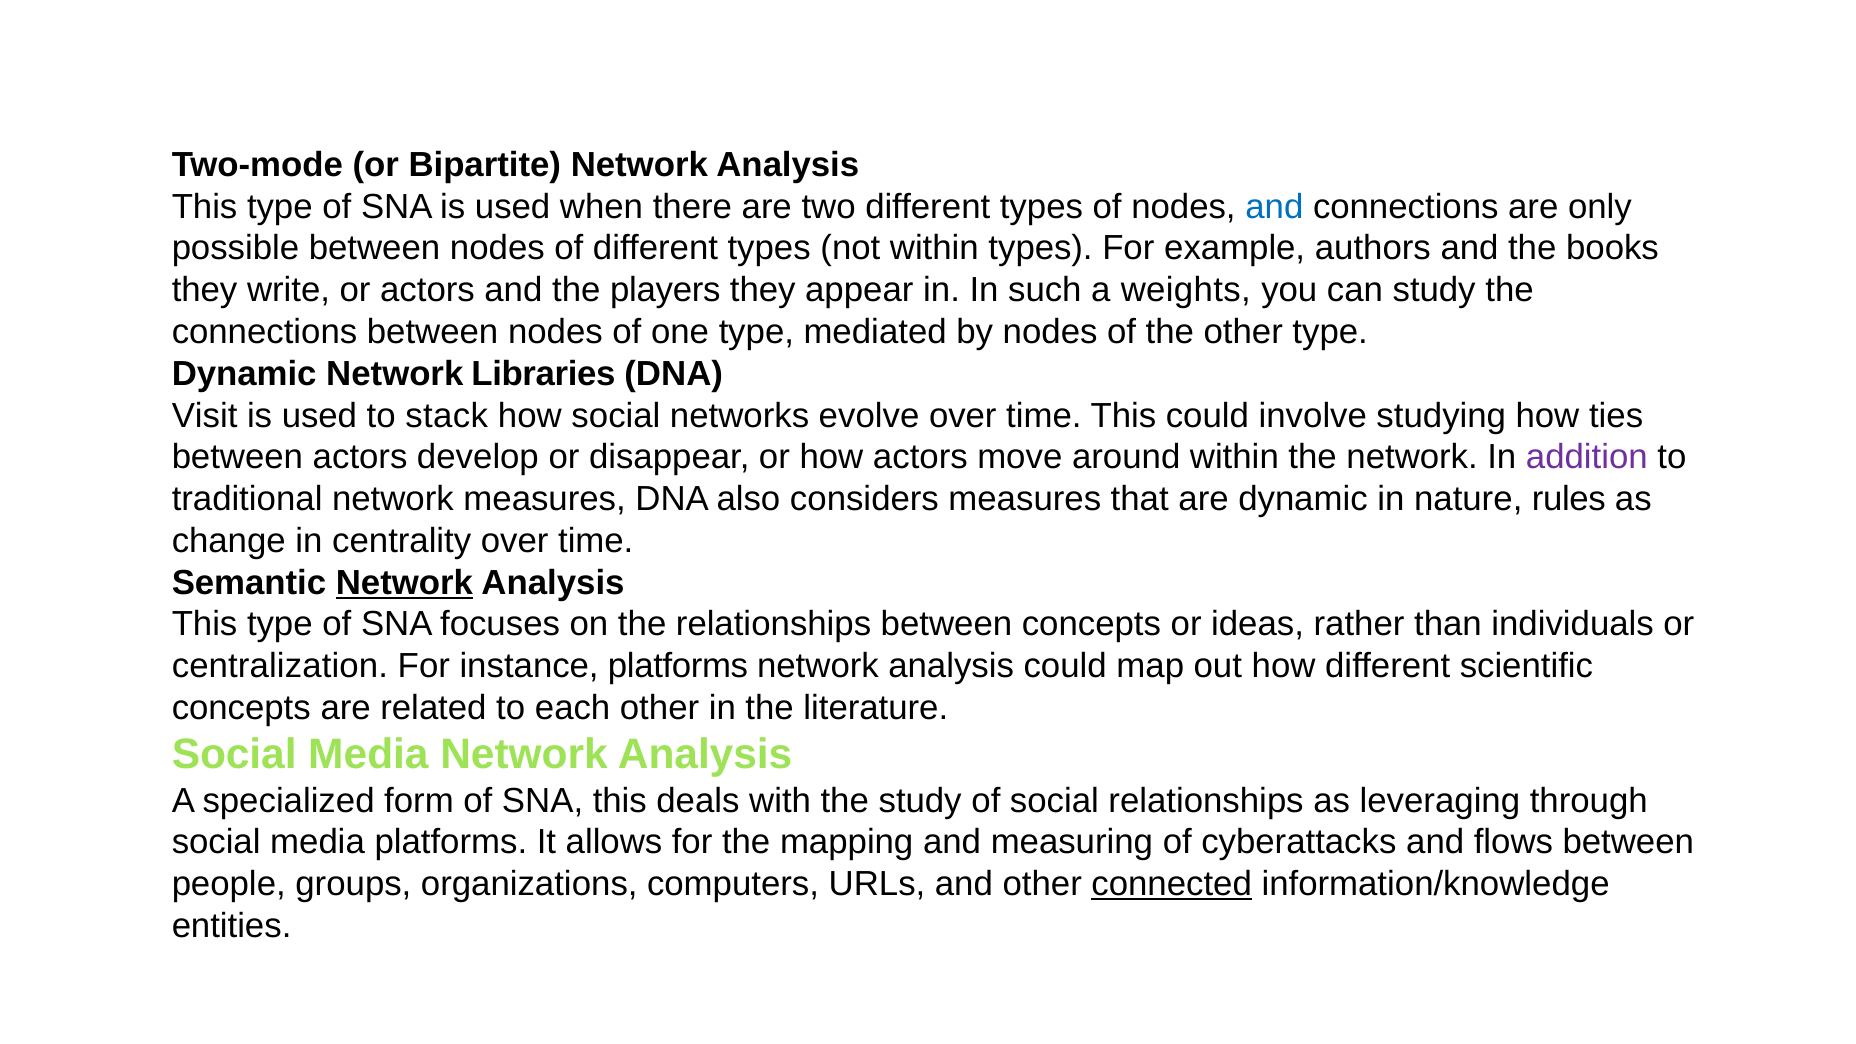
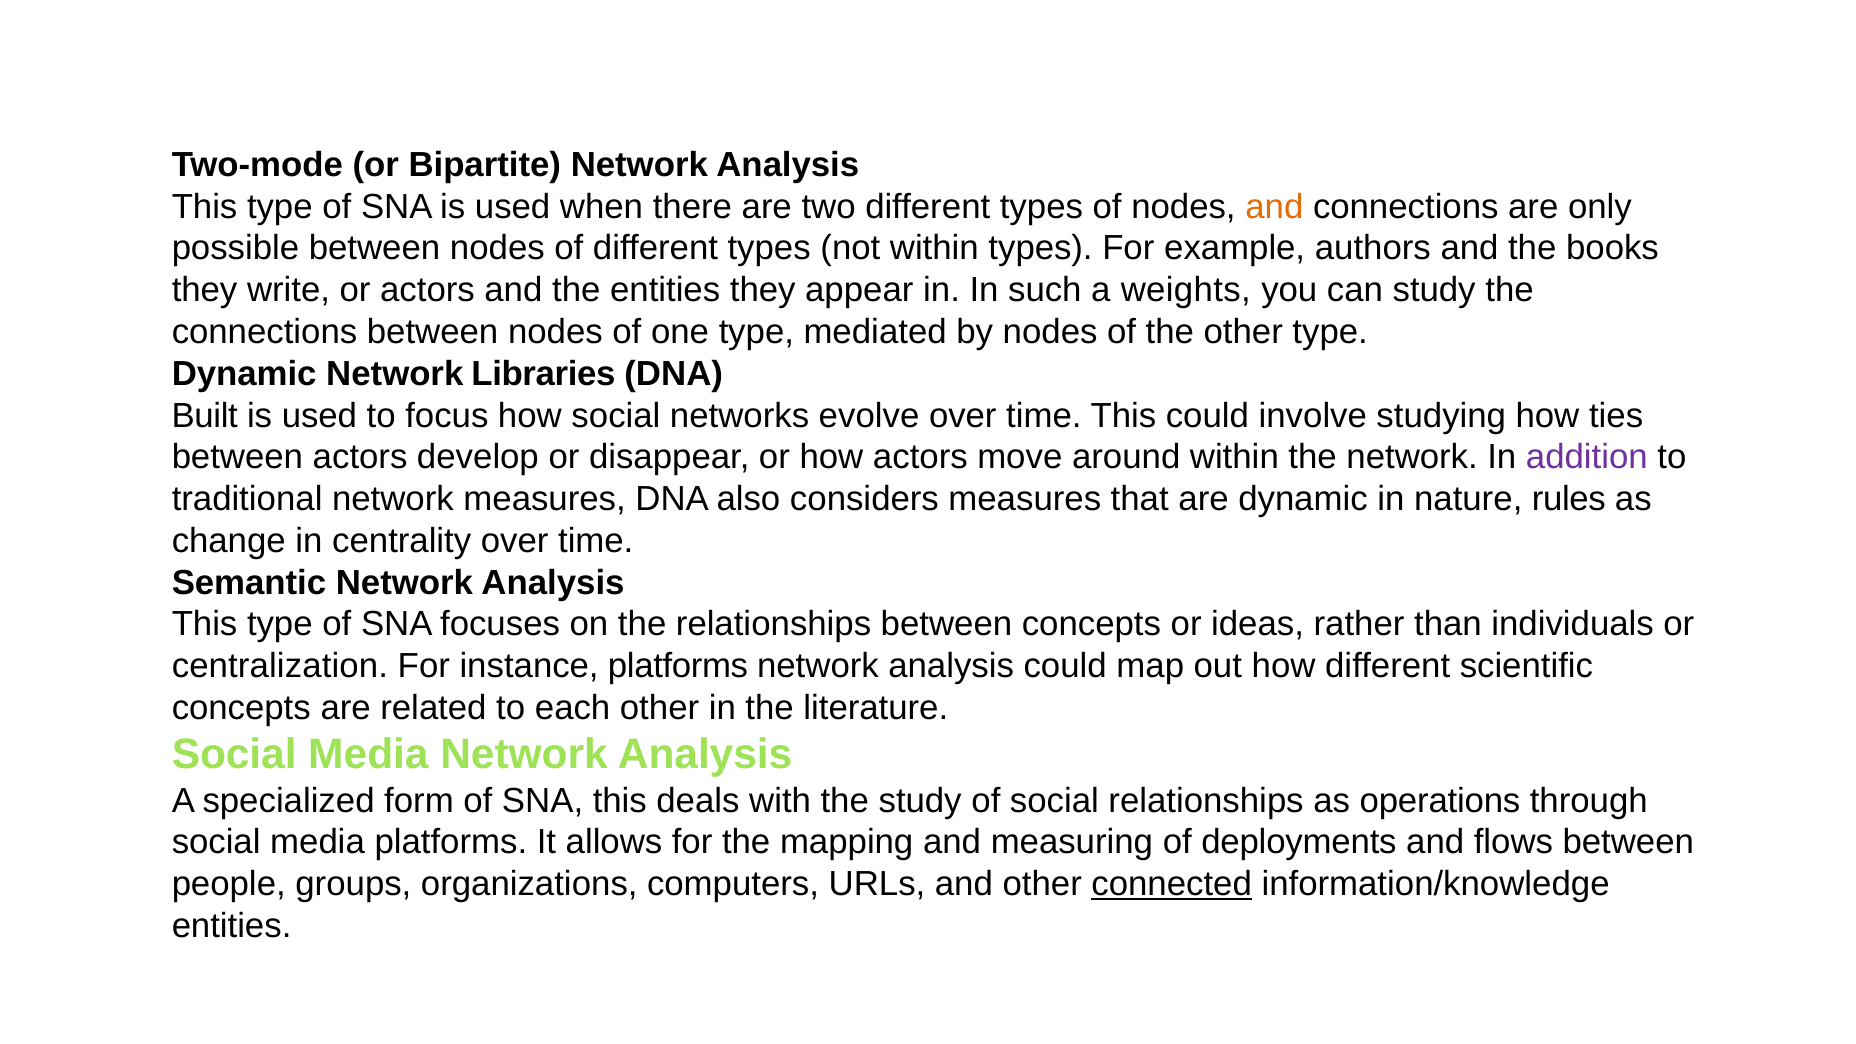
and colour: blue -> orange (1274, 207)
the players: players -> entities (665, 290)
Visit: Visit -> Built (205, 416)
stack: stack -> focus (447, 416)
Network underline: present -> none (404, 583)
leveraging: leveraging -> operations (1440, 801)
cyberattacks: cyberattacks -> deployments (1299, 842)
